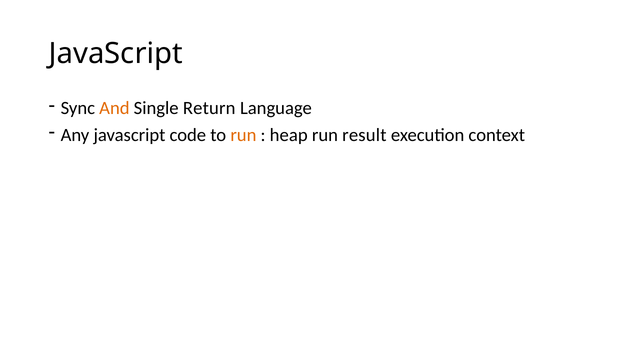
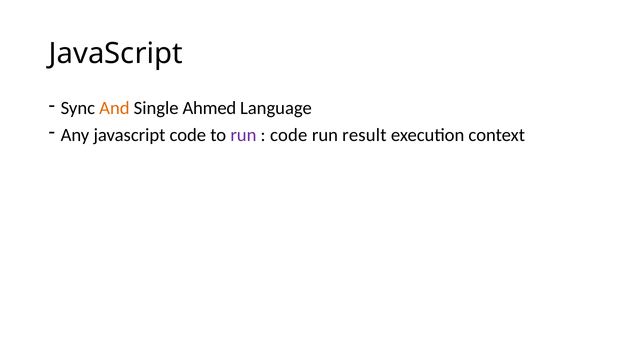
Return: Return -> Ahmed (209, 108)
run colour: orange -> purple (243, 135)
heap: heap -> code (289, 135)
